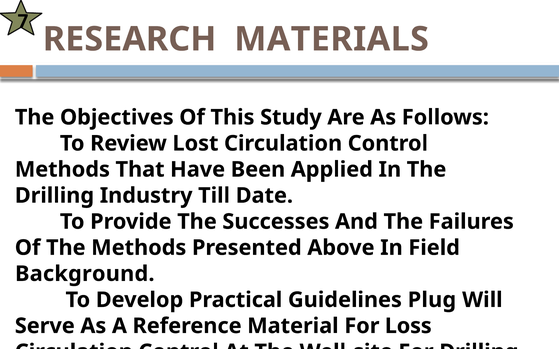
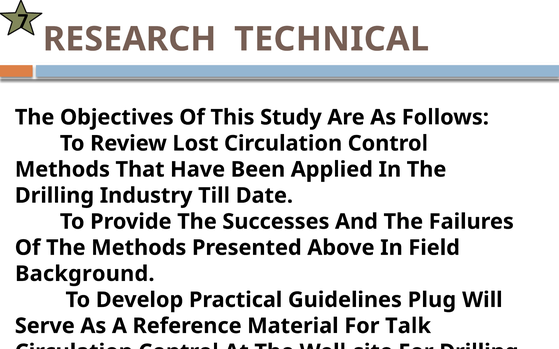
MATERIALS: MATERIALS -> TECHNICAL (332, 39)
Loss: Loss -> Talk (408, 326)
